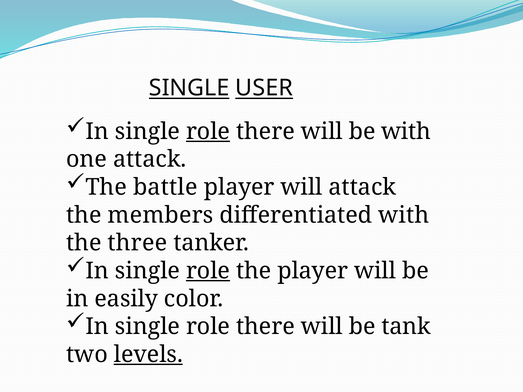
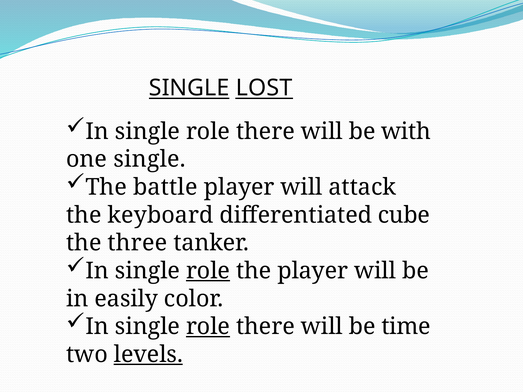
USER: USER -> LOST (264, 88)
role underline: present -> none (208, 131)
one attack: attack -> single (150, 159)
members: members -> keyboard (160, 215)
differentiated with: with -> cube (404, 215)
role underline: none -> present (208, 327)
tank: tank -> time (406, 327)
